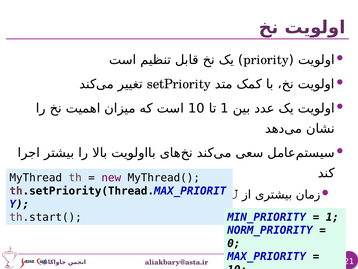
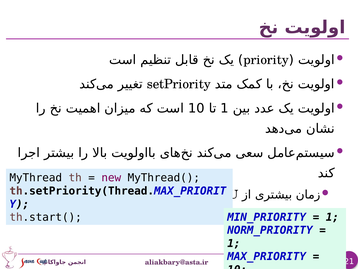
0: 0 -> 1 (234, 243)
